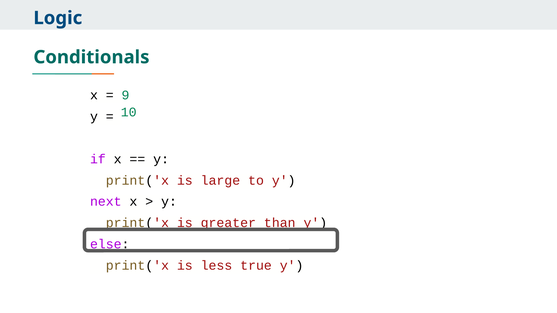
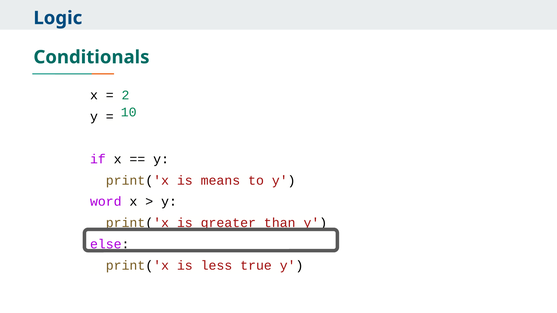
9: 9 -> 2 (126, 95)
large: large -> means (220, 181)
next: next -> word (106, 202)
